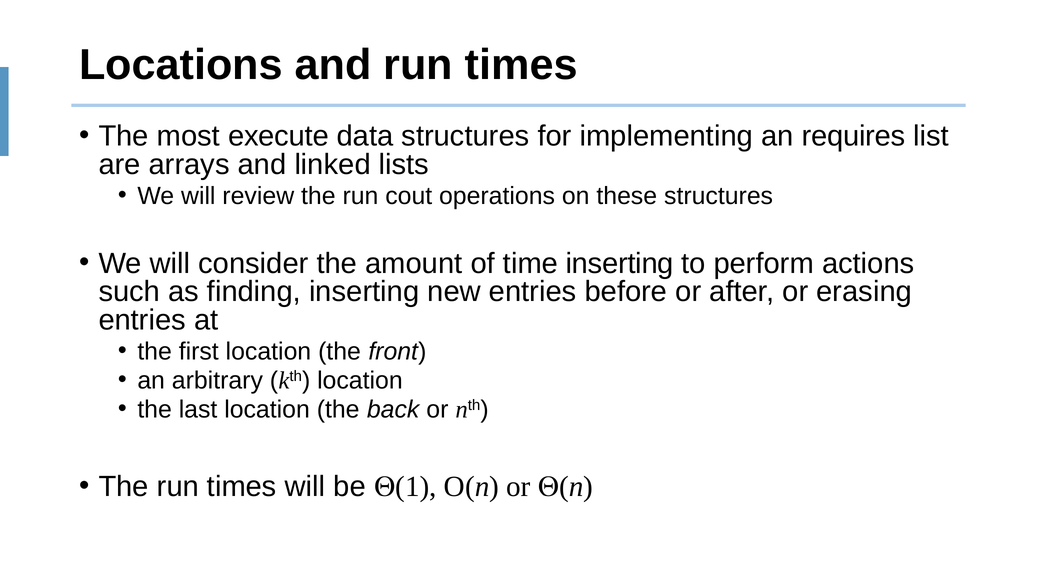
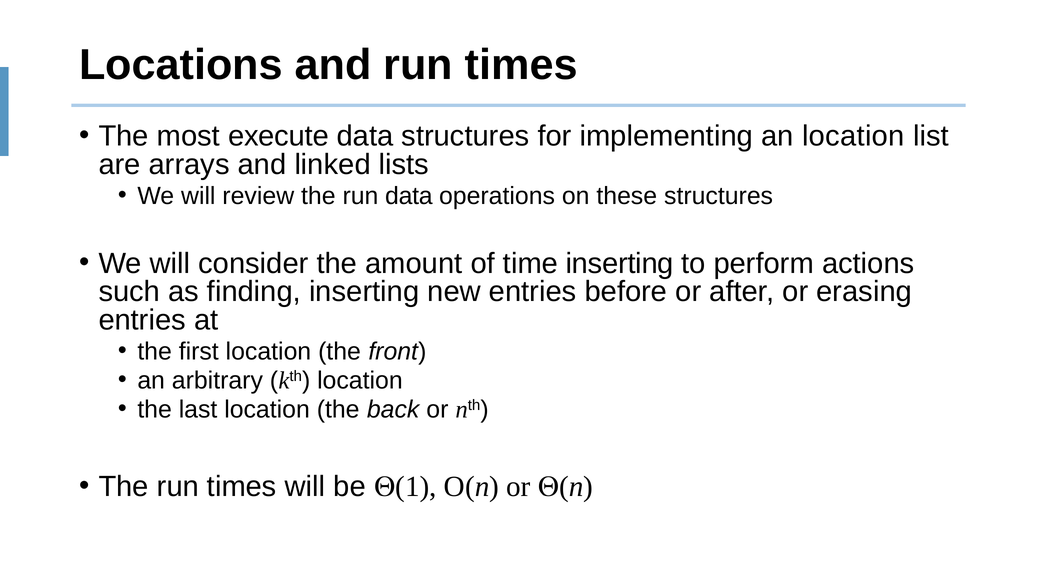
an requires: requires -> location (853, 136)
run cout: cout -> data (409, 196)
